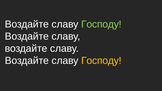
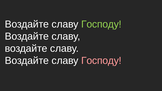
Господу colour: yellow -> pink (101, 61)
